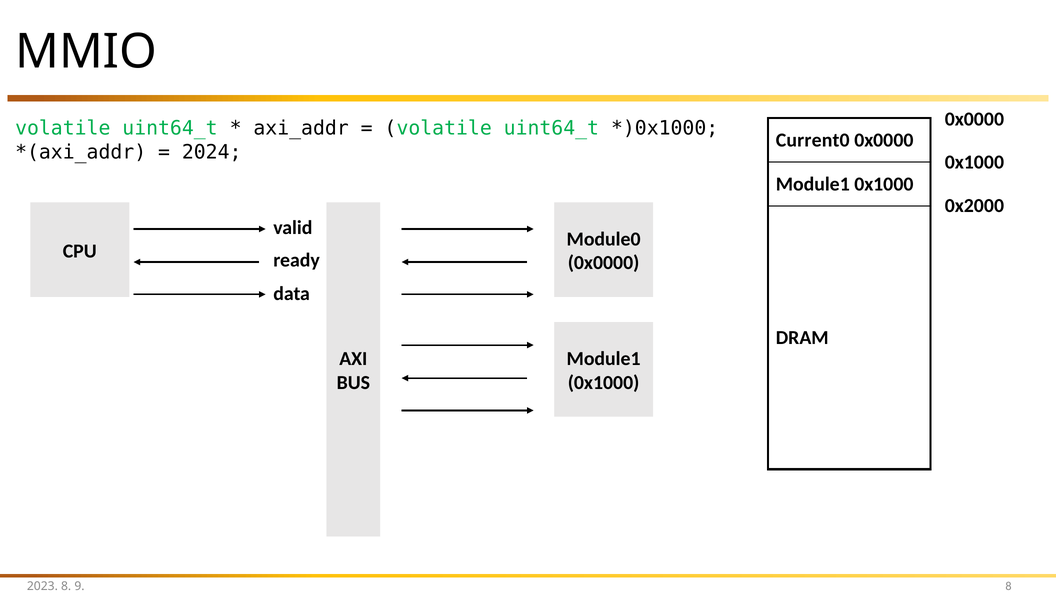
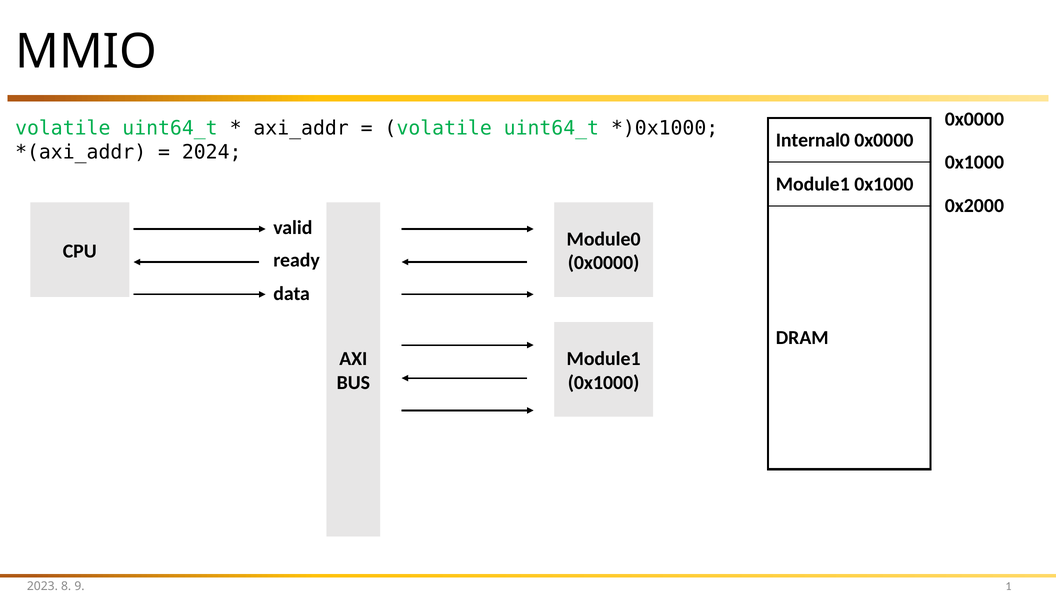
Current0: Current0 -> Internal0 (813, 140)
9 8: 8 -> 1 (1009, 586)
